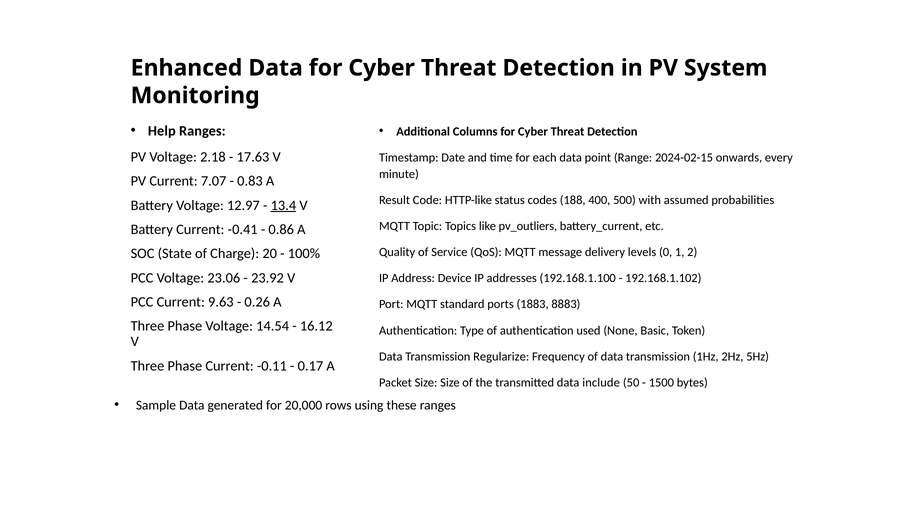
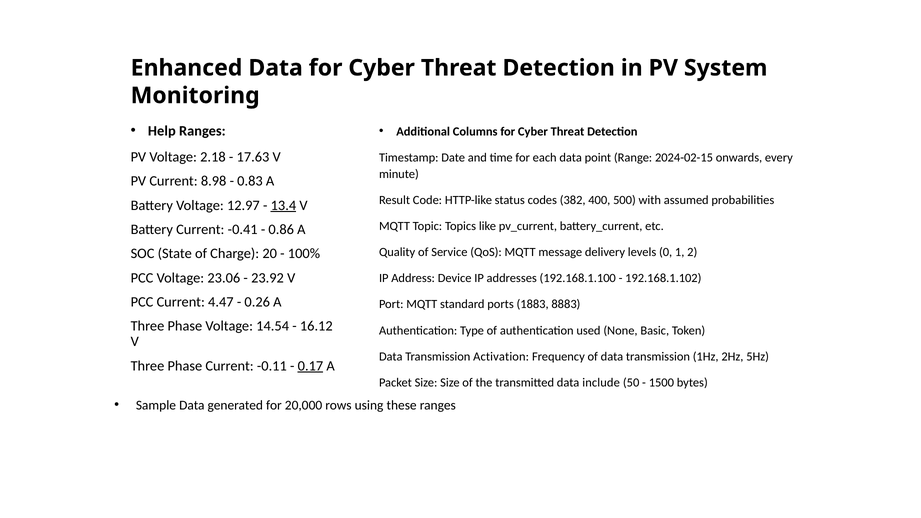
7.07: 7.07 -> 8.98 (214, 181)
188: 188 -> 382 (573, 200)
pv_outliers: pv_outliers -> pv_current (528, 226)
9.63: 9.63 -> 4.47 (221, 302)
Regularize: Regularize -> Activation (501, 357)
0.17 underline: none -> present (310, 366)
